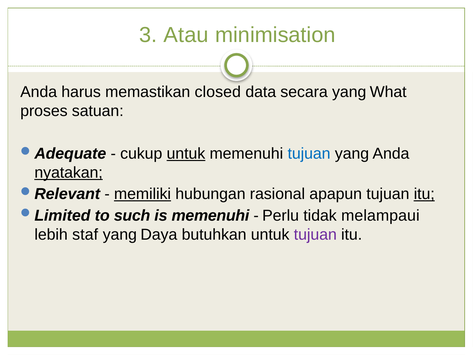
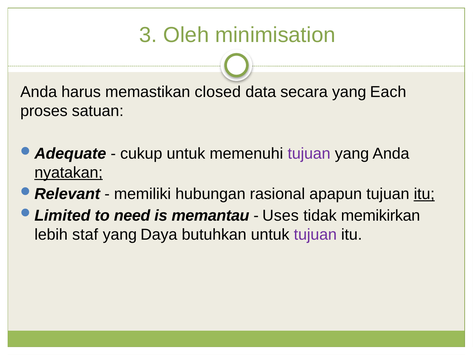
Atau: Atau -> Oleh (186, 35)
What: What -> Each (388, 92)
untuk underline: present -> none (186, 154)
tujuan colour: blue -> purple (309, 154)
memiliki underline: present -> none (143, 194)
such: such -> need (132, 215)
is memenuhi: memenuhi -> memantau (210, 215)
Perlu: Perlu -> Uses (281, 215)
melampaui: melampaui -> memikirkan (381, 215)
